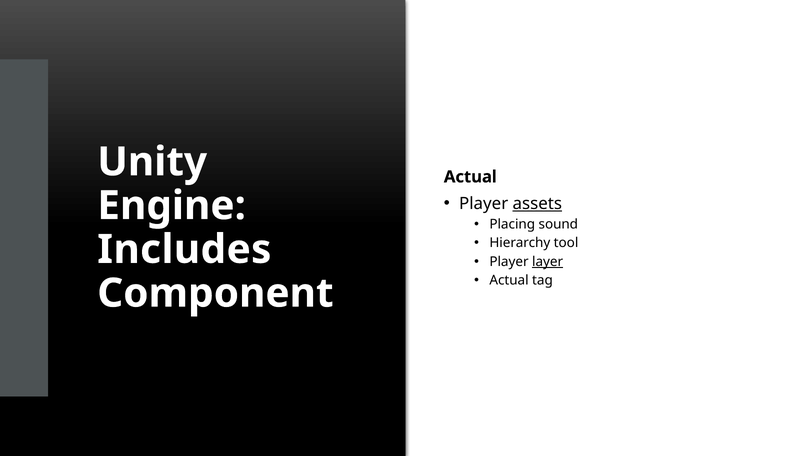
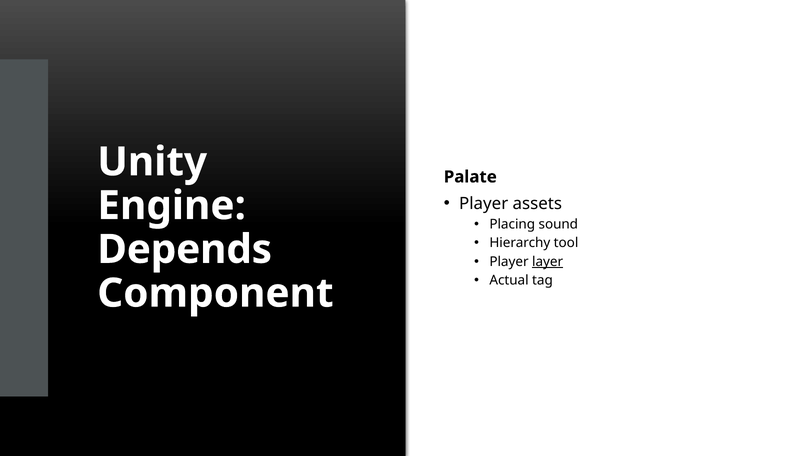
Actual: Actual -> Palate (470, 177)
assets underline: present -> none (537, 204)
Includes: Includes -> Depends (185, 250)
